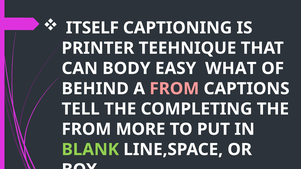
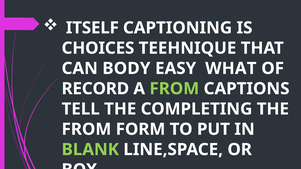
PRINTER: PRINTER -> CHOICES (98, 48)
BEHIND: BEHIND -> RECORD (95, 89)
FROM colour: pink -> light green (174, 89)
MORE: MORE -> FORM (141, 129)
